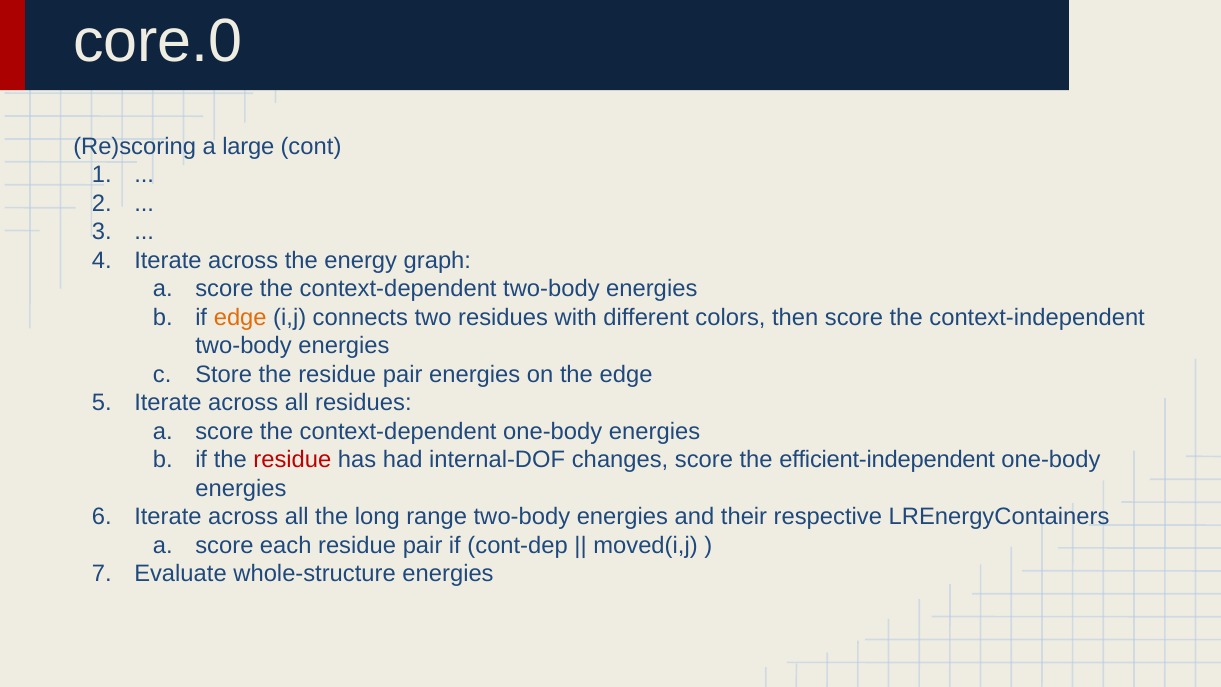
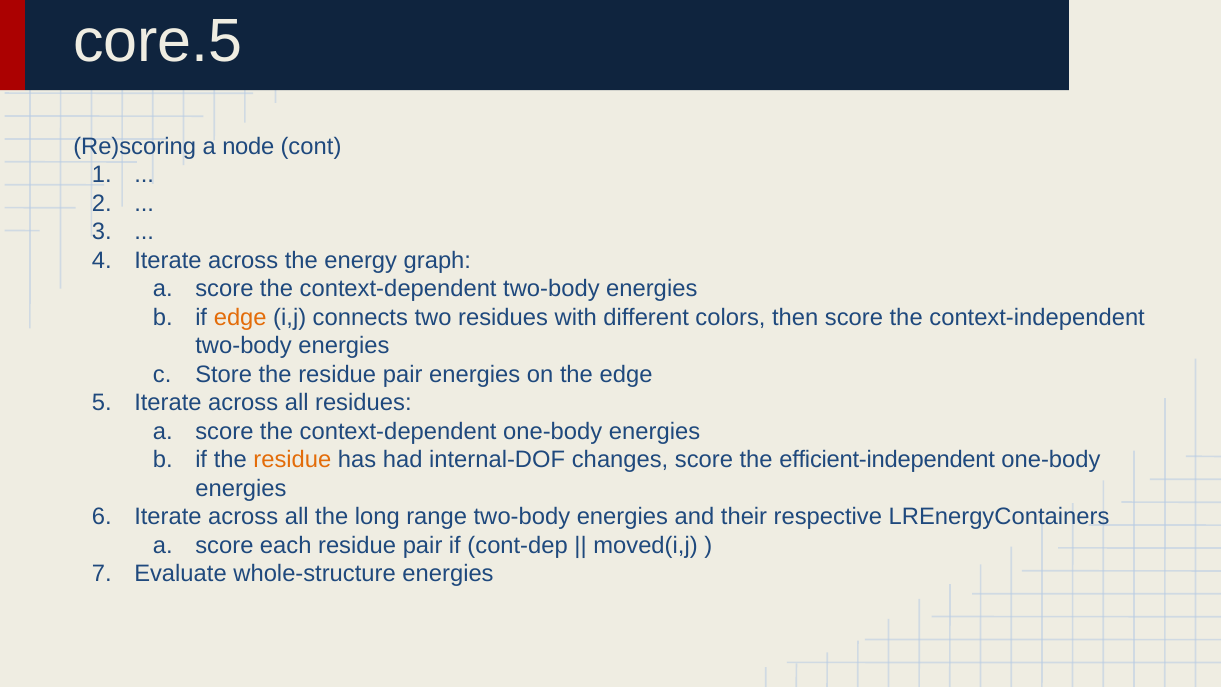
core.0: core.0 -> core.5 (158, 41)
large: large -> node (248, 146)
residue colour: red -> orange (292, 460)
